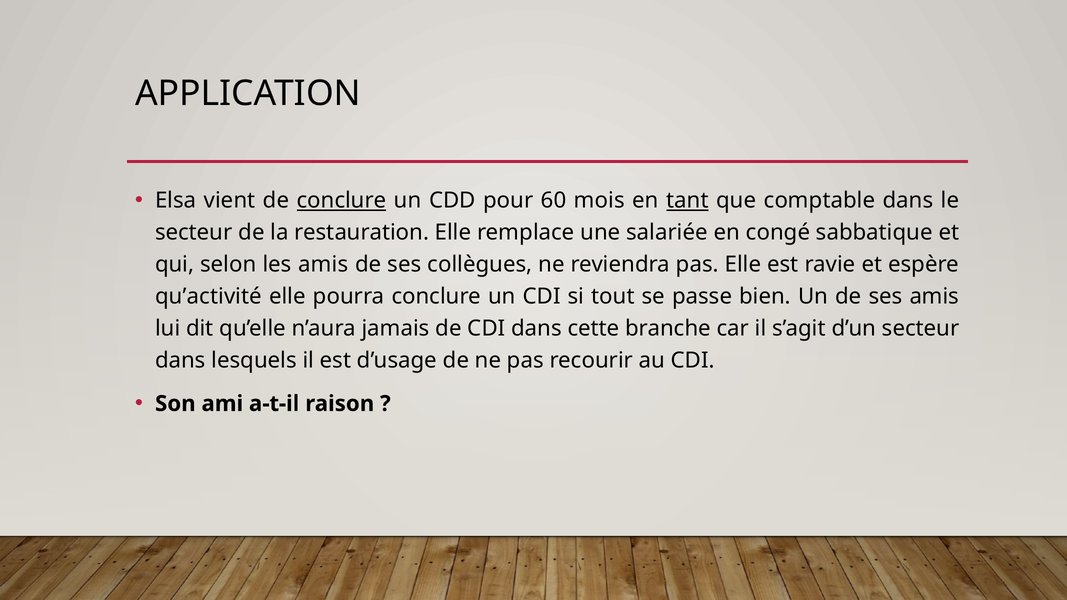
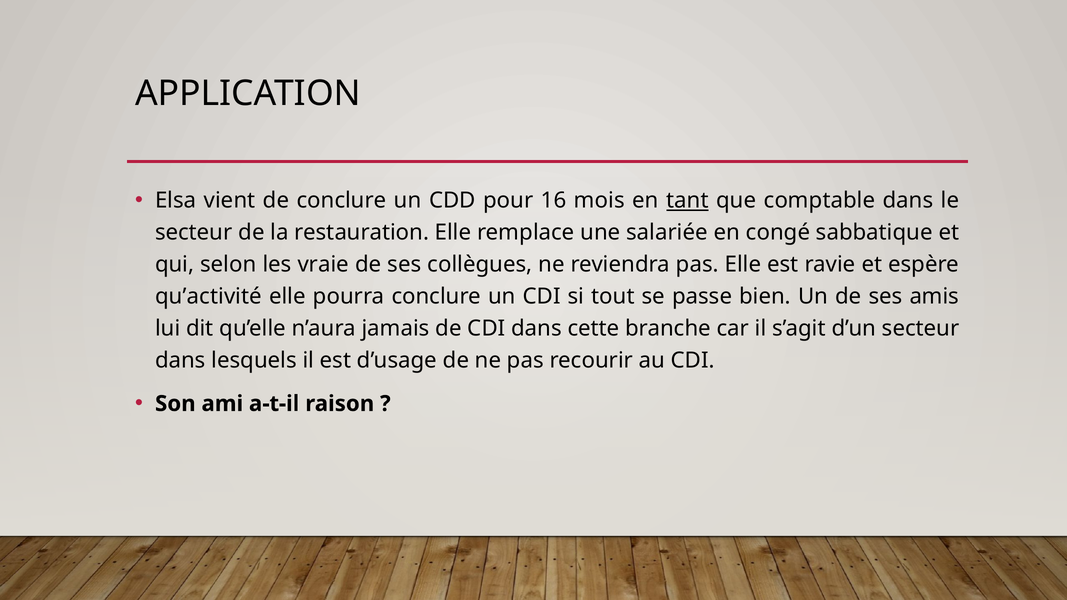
conclure underline: present -> none (342, 201)
60: 60 -> 16 (554, 201)
les amis: amis -> vraie (323, 265)
